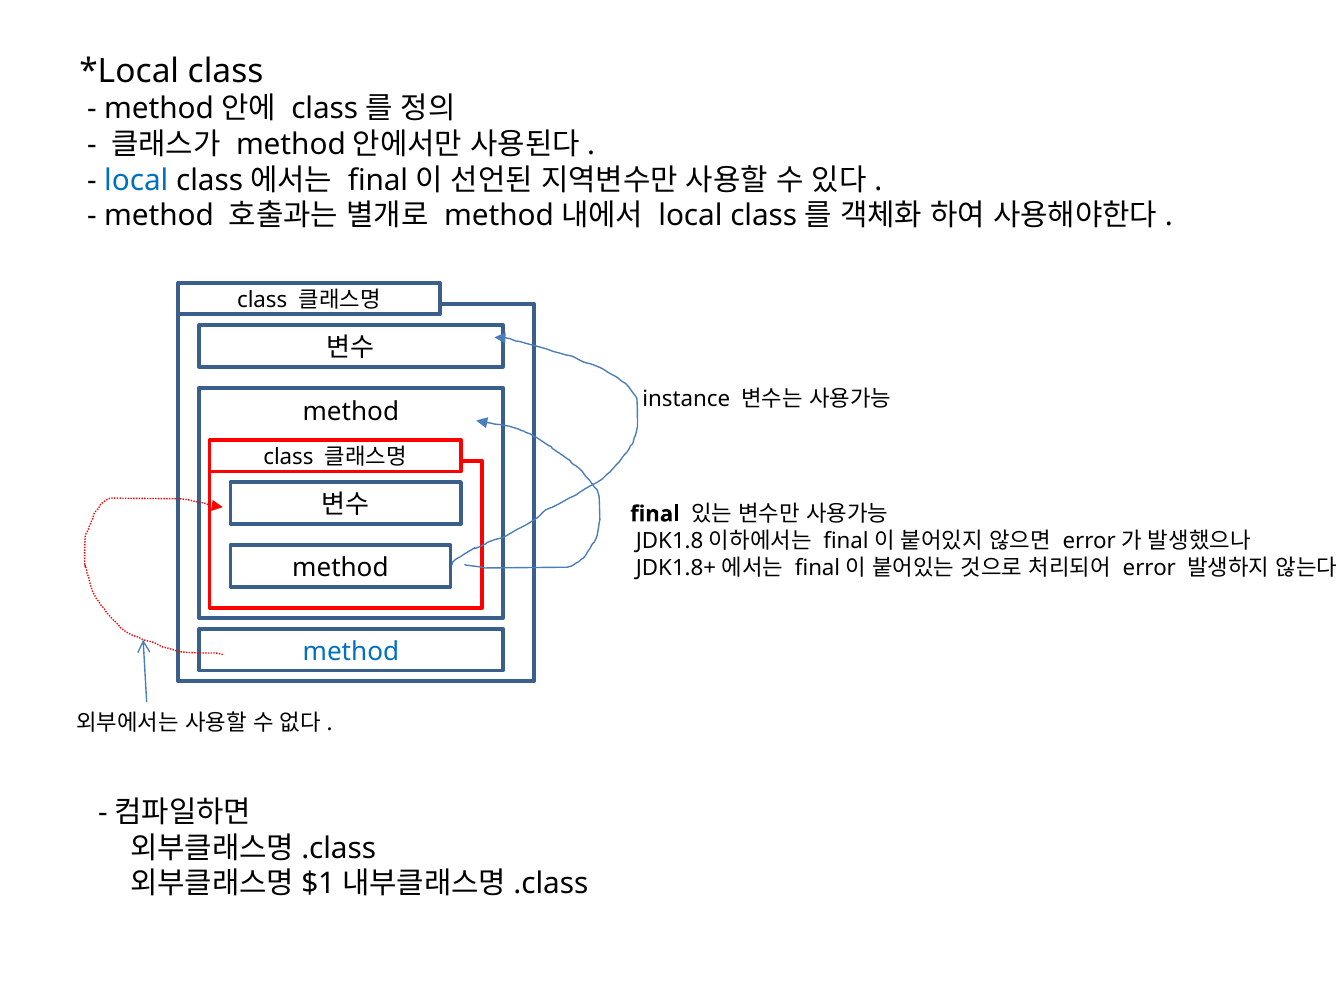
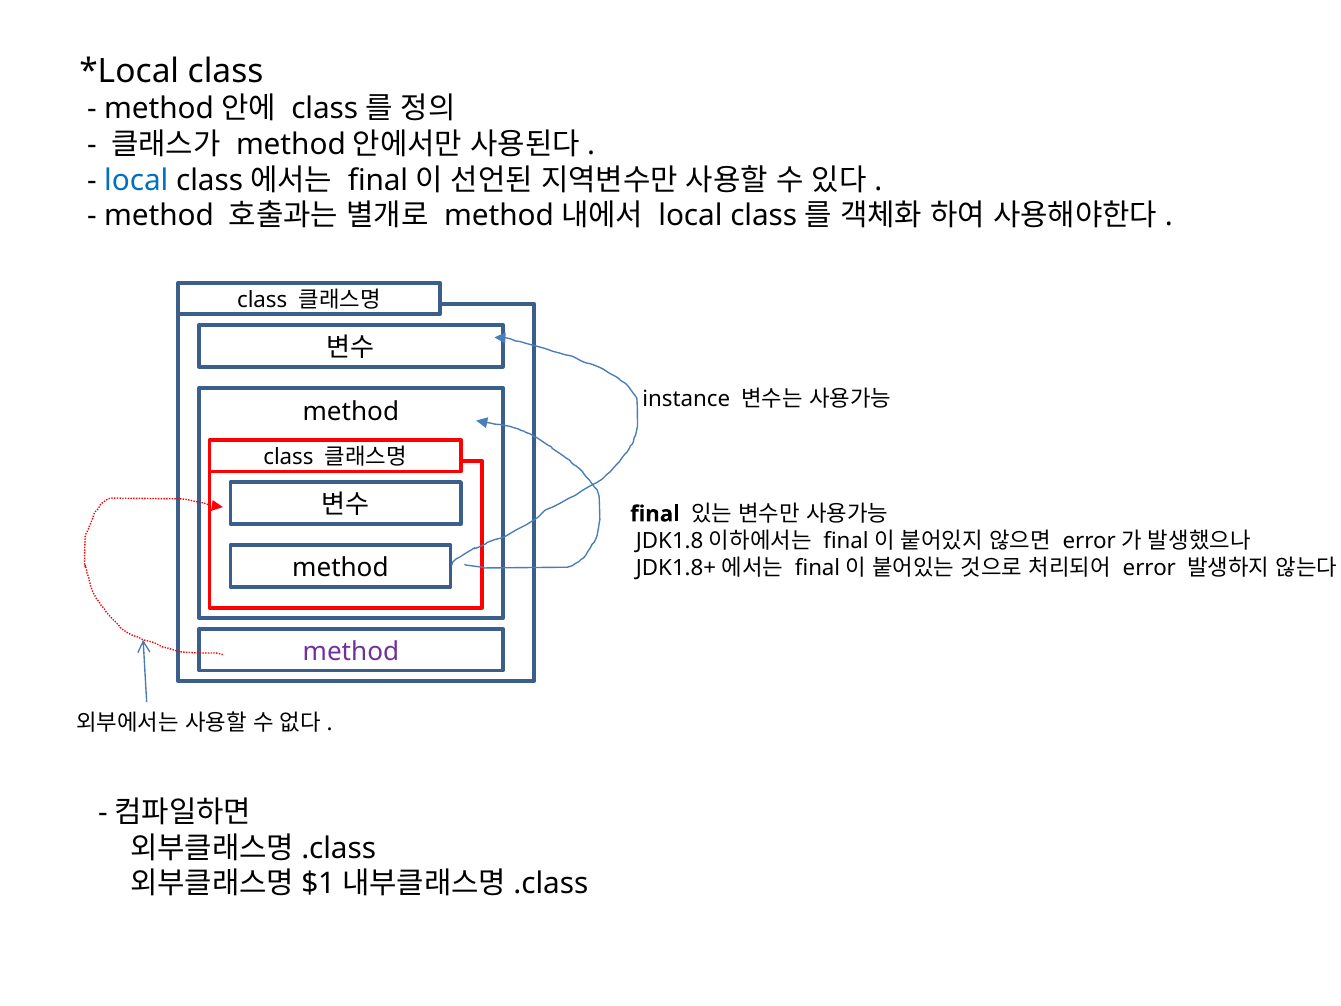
method colour: blue -> purple (351, 651)
